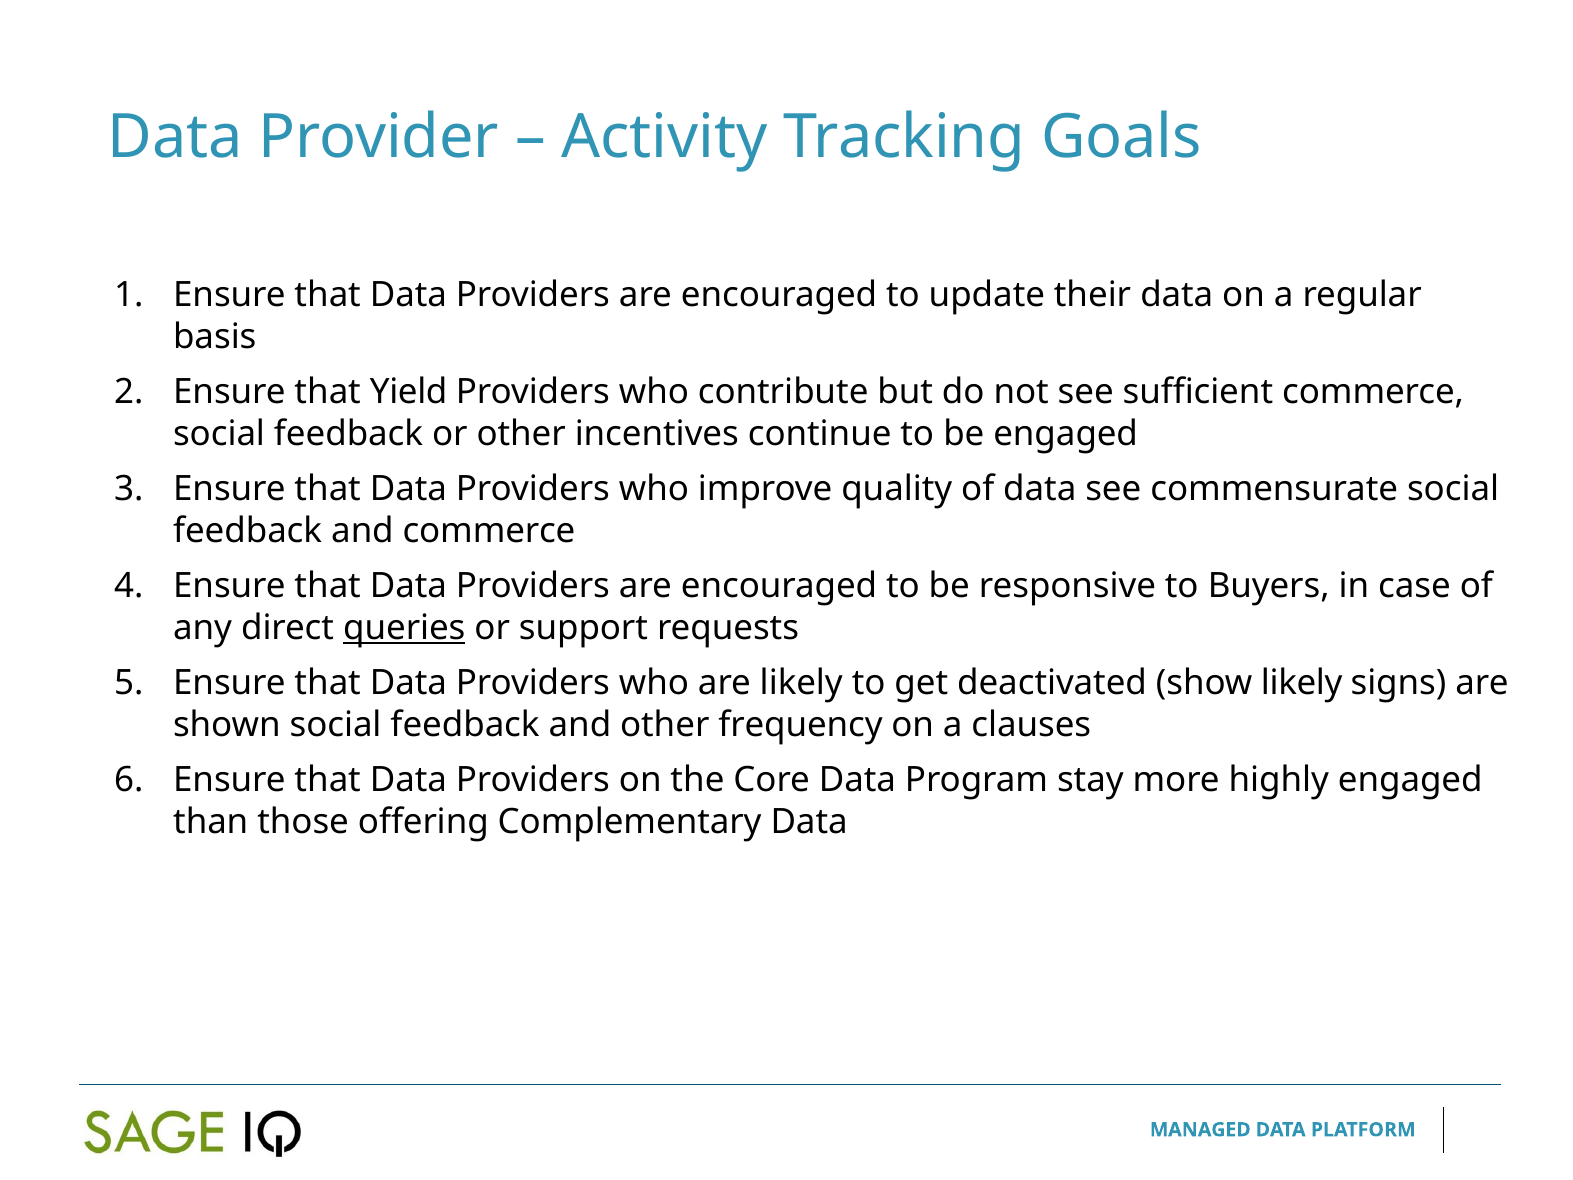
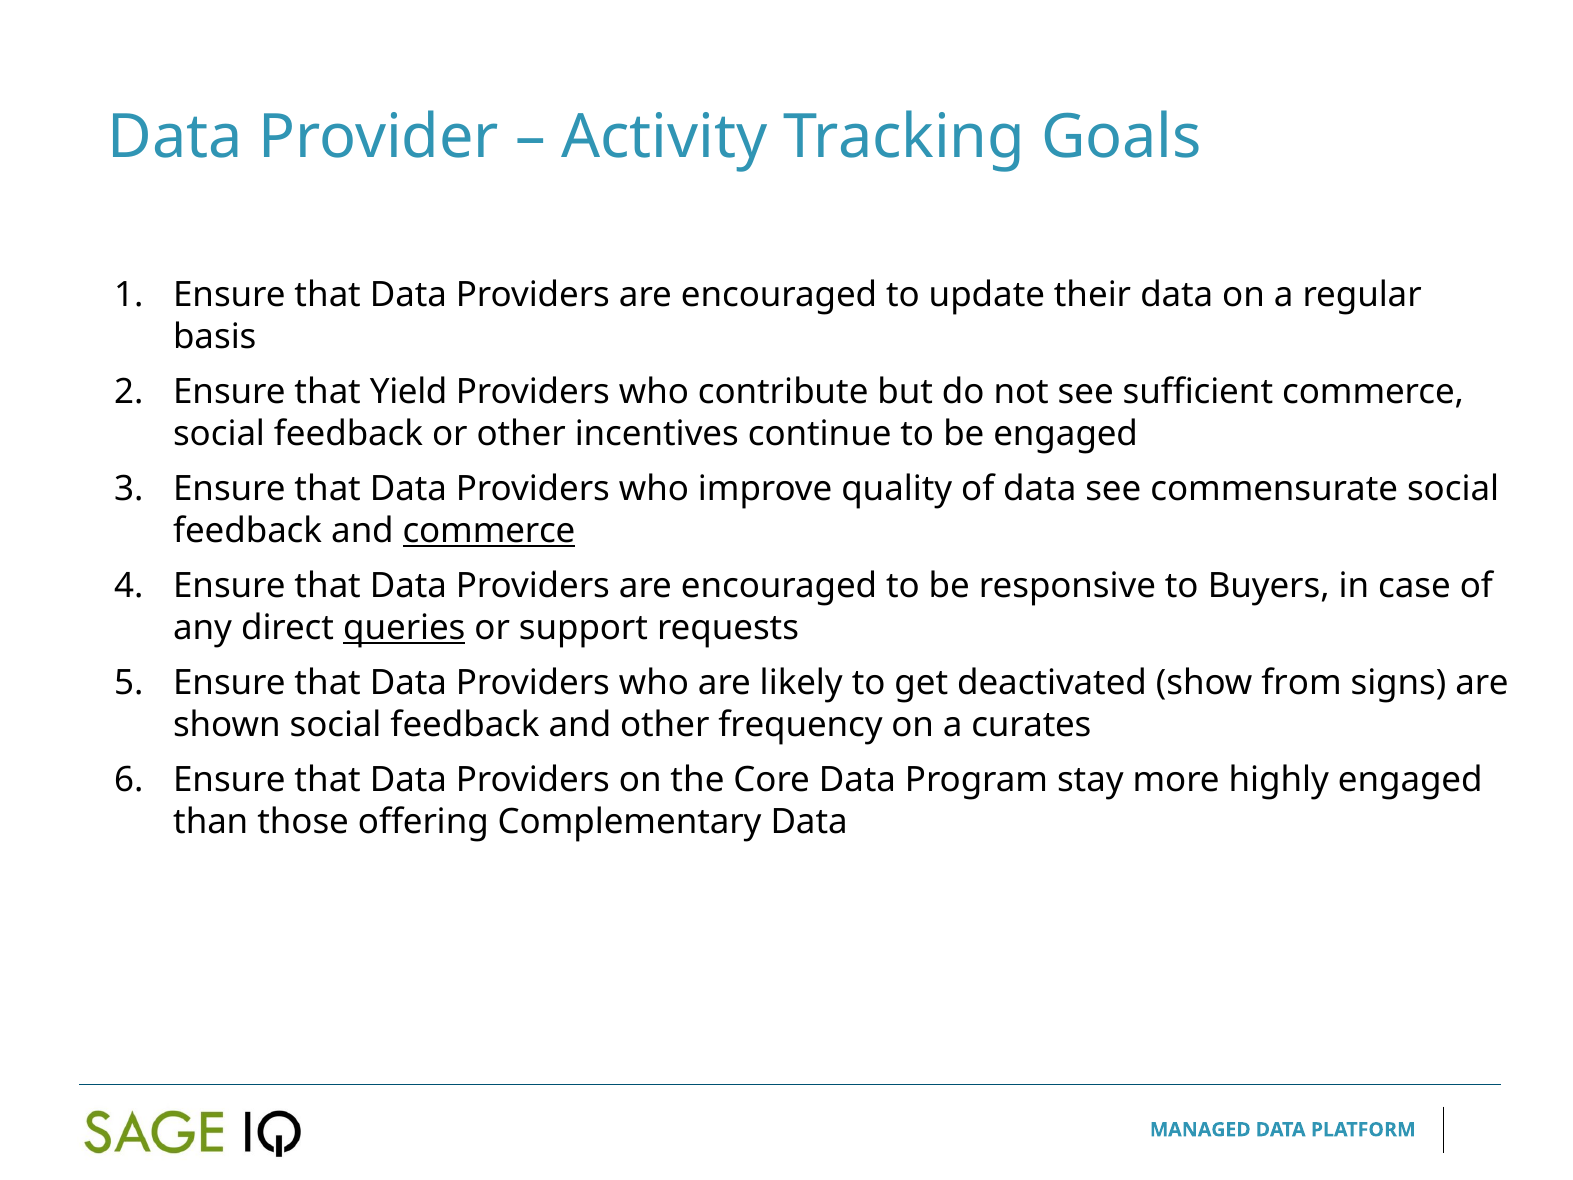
commerce underline: none -> present (489, 531)
show likely: likely -> from (1302, 683)
clauses: clauses -> curates (1031, 725)
